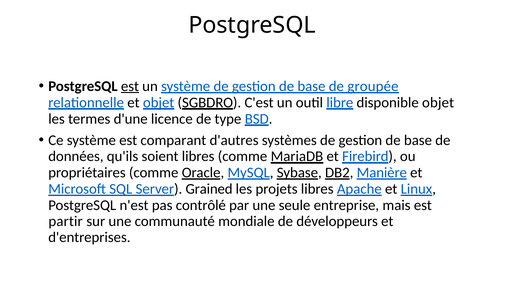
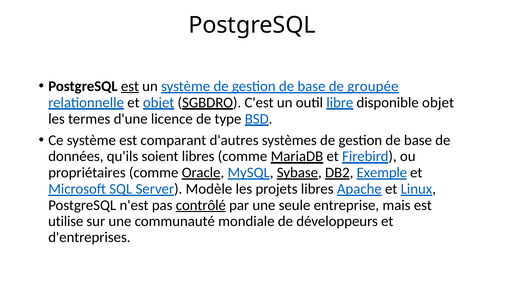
Manière: Manière -> Exemple (382, 173)
Grained: Grained -> Modèle (209, 189)
contrôlé underline: none -> present (201, 205)
partir: partir -> utilise (66, 221)
